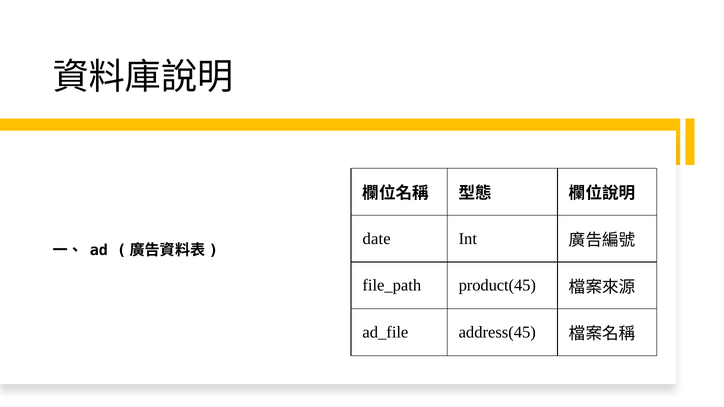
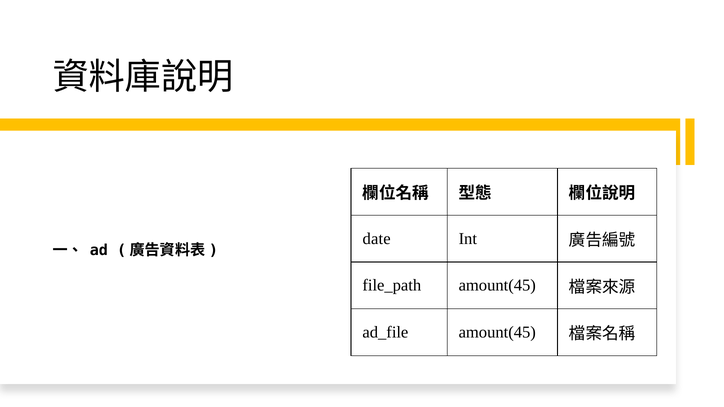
product(45: product(45 -> amount(45 (497, 286)
address(45: address(45 -> amount(45 (497, 333)
